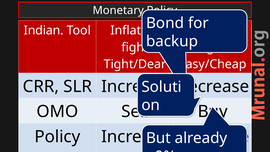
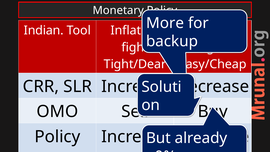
Bond: Bond -> More (165, 23)
